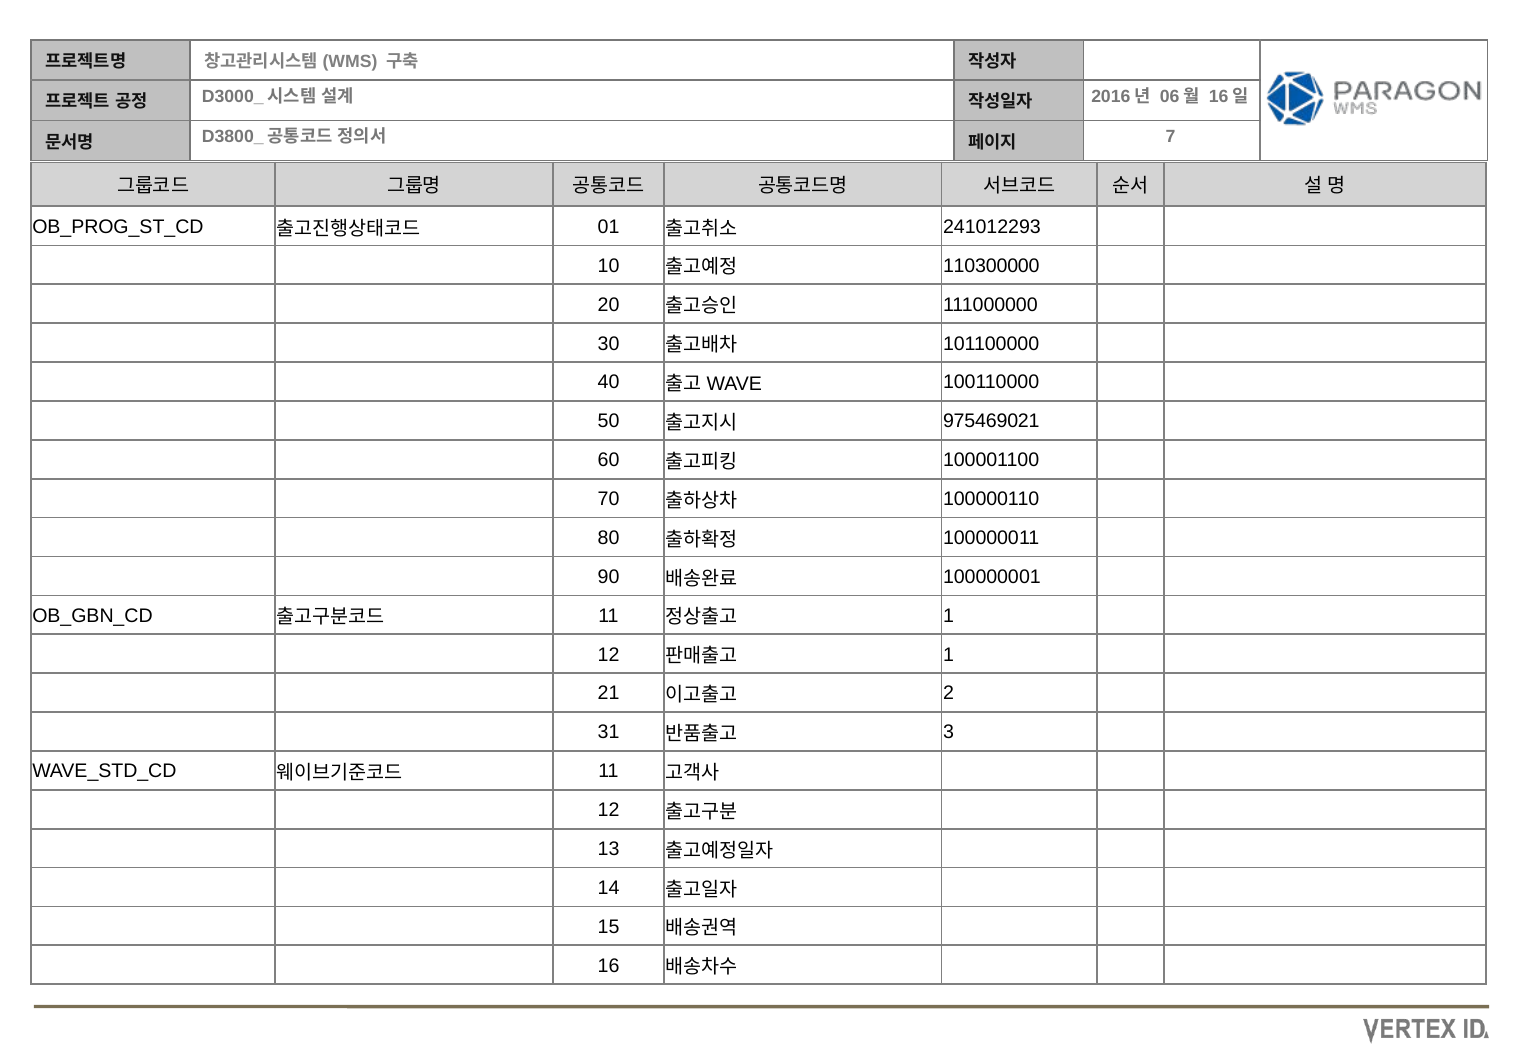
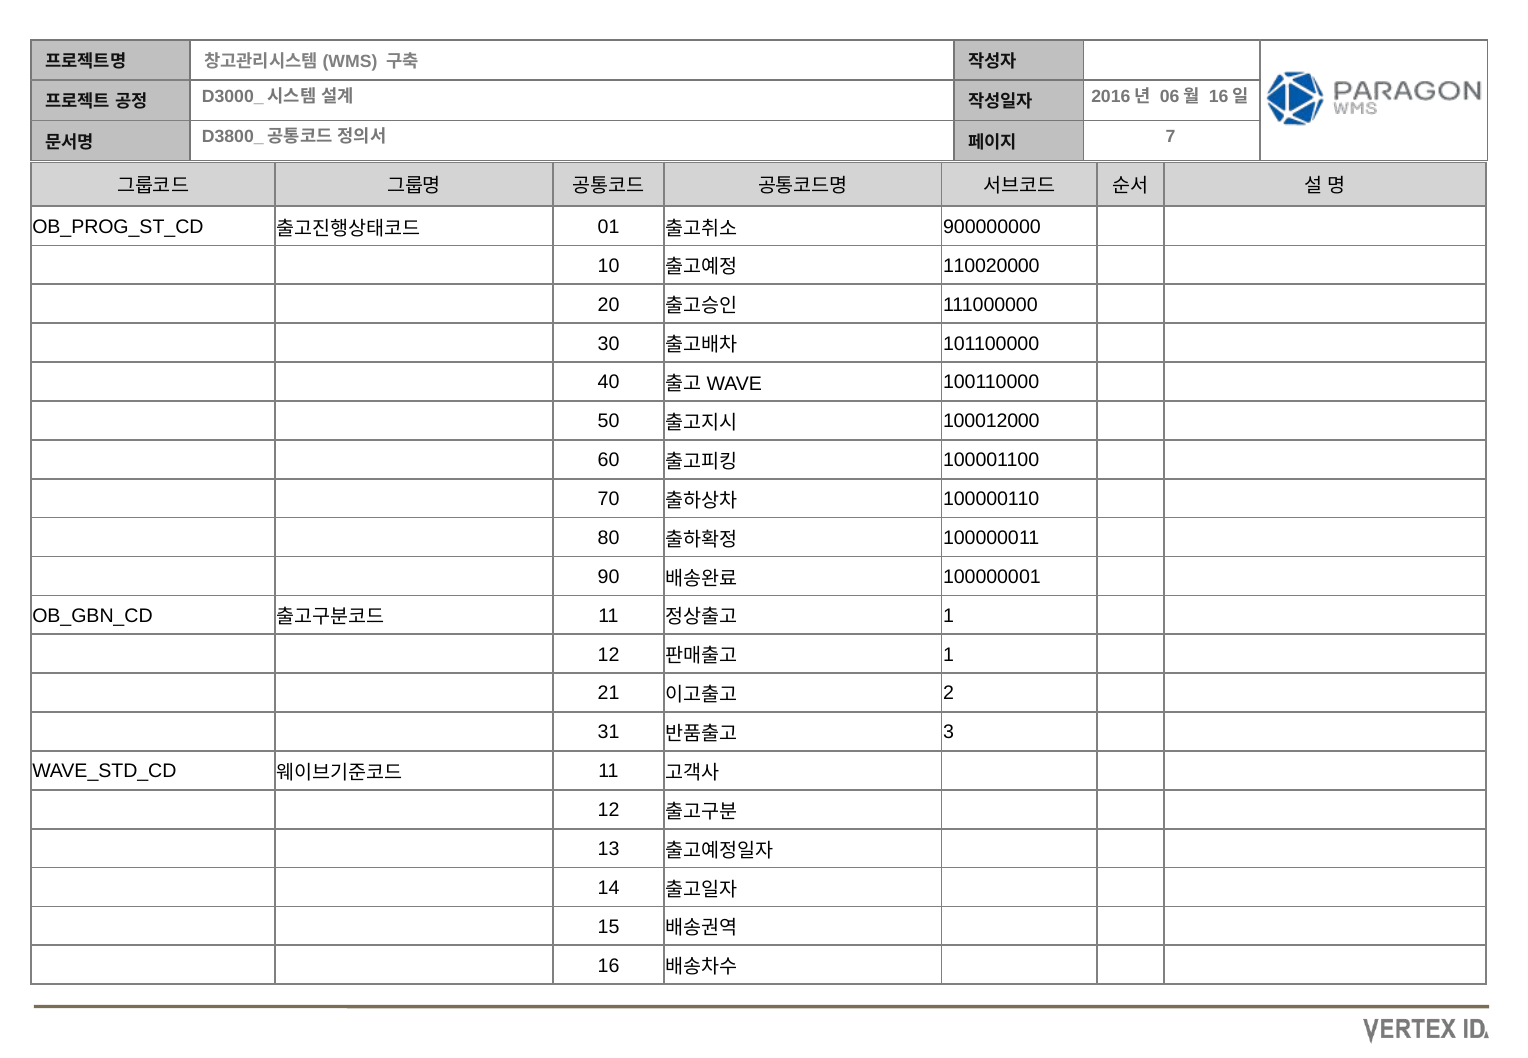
241012293: 241012293 -> 900000000 (992, 227)
110300000: 110300000 -> 110020000 (991, 266)
975469021: 975469021 -> 100012000 (991, 421)
